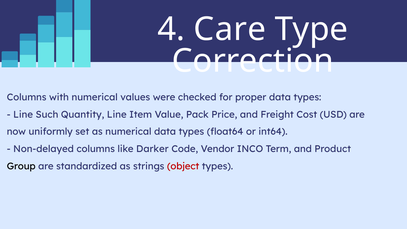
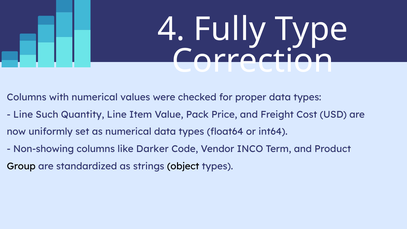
Care: Care -> Fully (230, 29)
Non-delayed: Non-delayed -> Non-showing (44, 149)
object colour: red -> black (183, 166)
